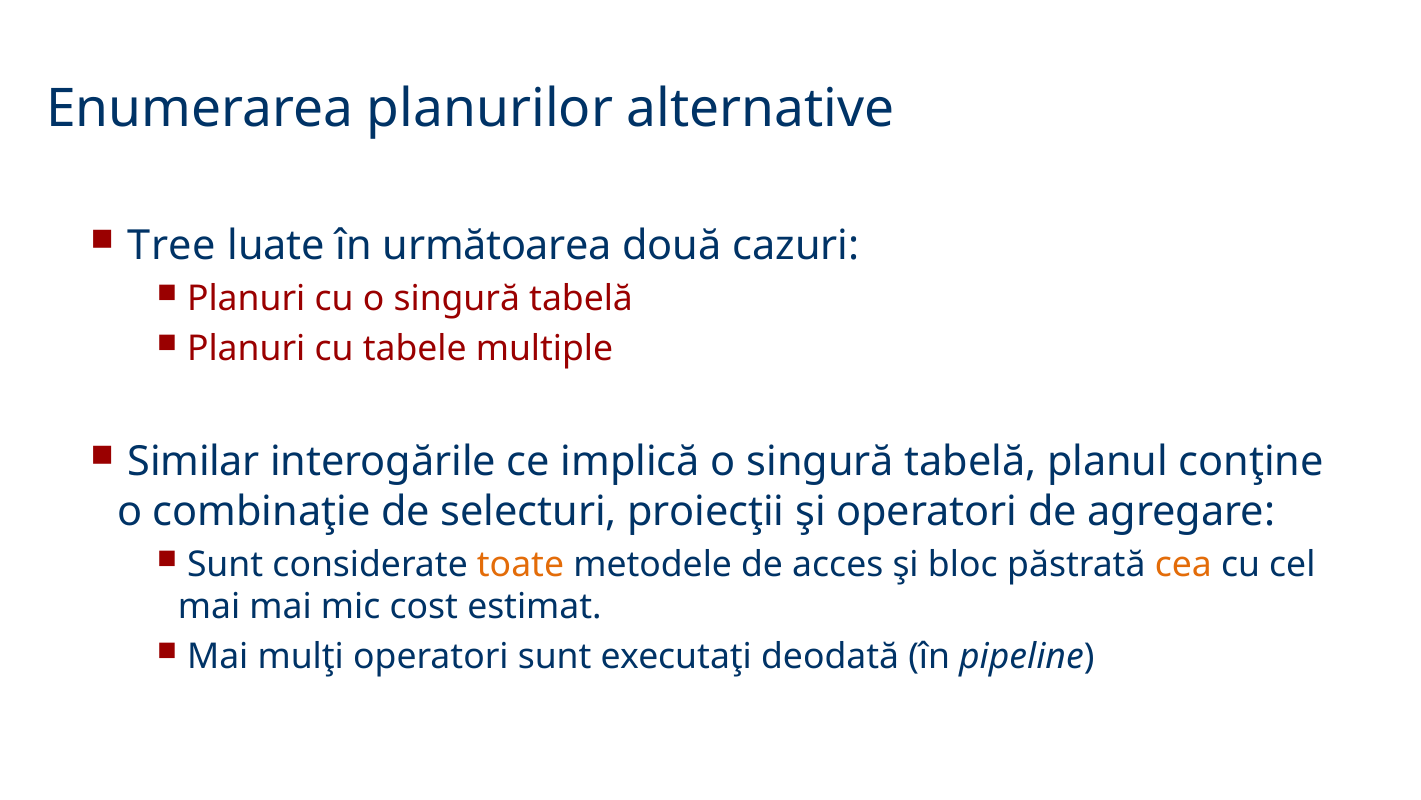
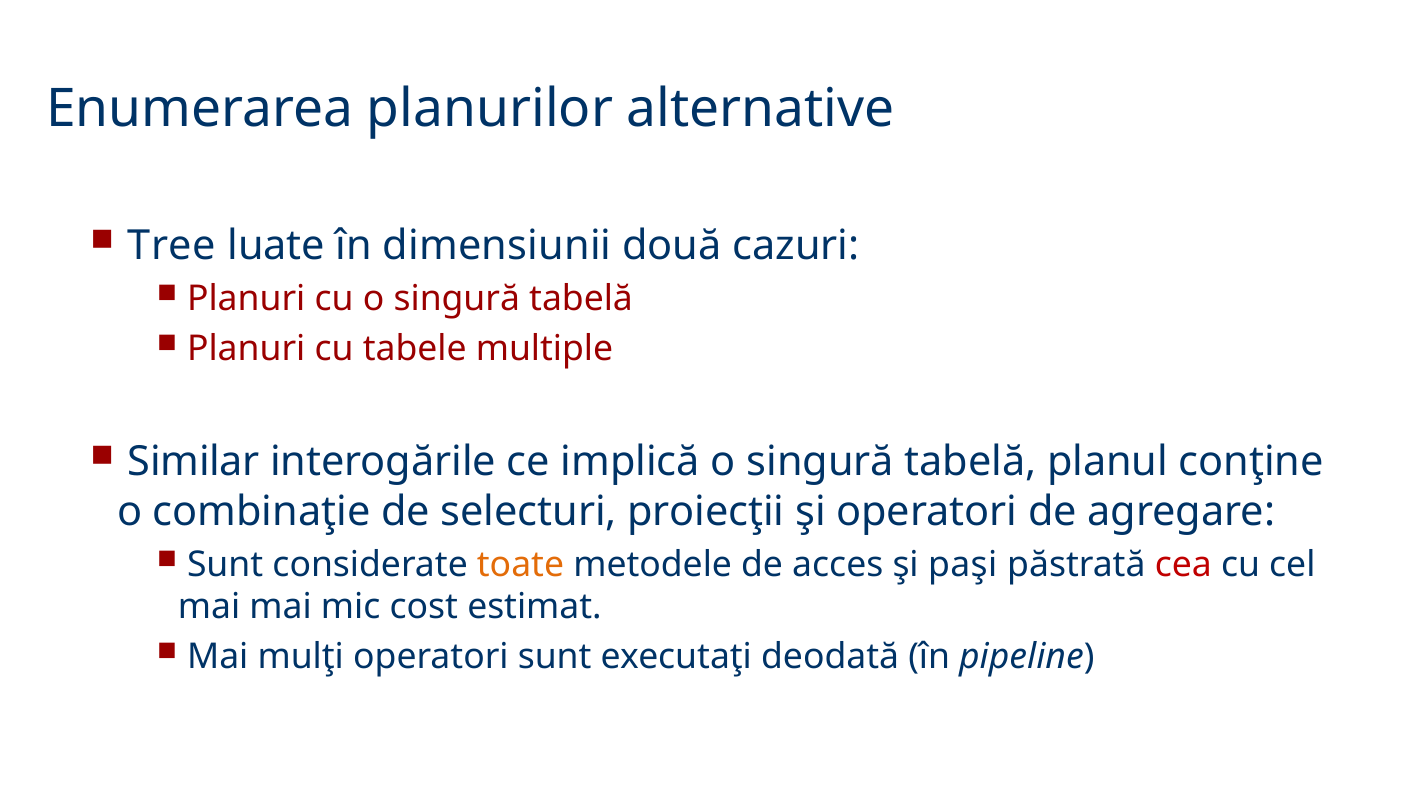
următoarea: următoarea -> dimensiunii (497, 246)
bloc: bloc -> paşi (963, 564)
cea colour: orange -> red (1183, 564)
